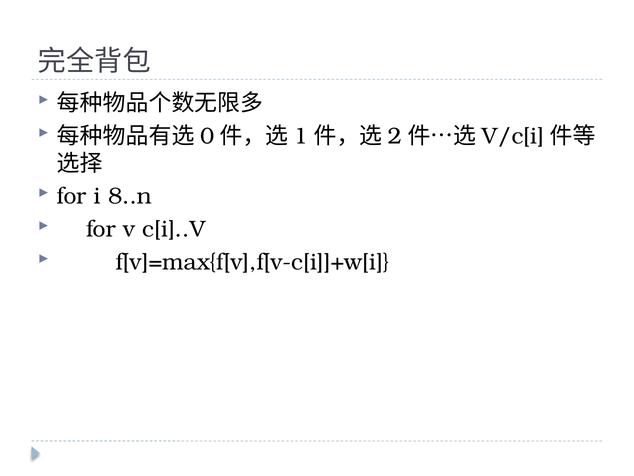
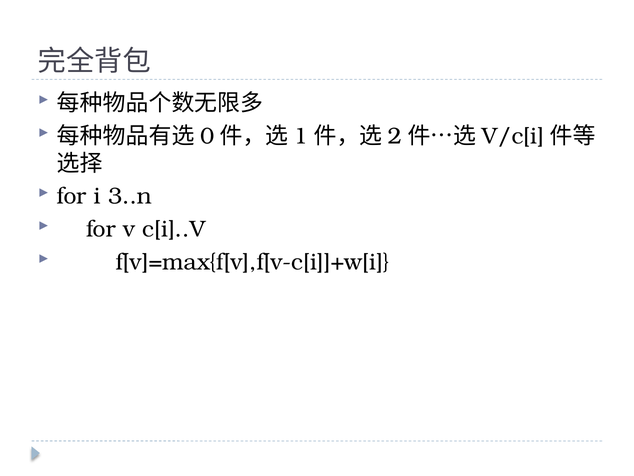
8..n: 8..n -> 3..n (130, 196)
